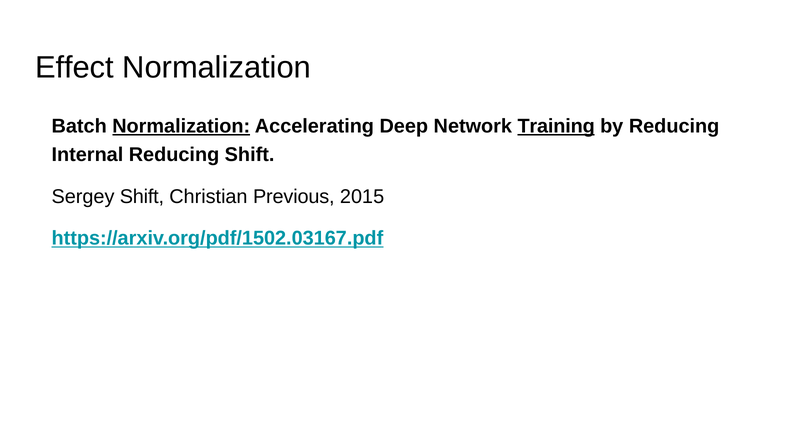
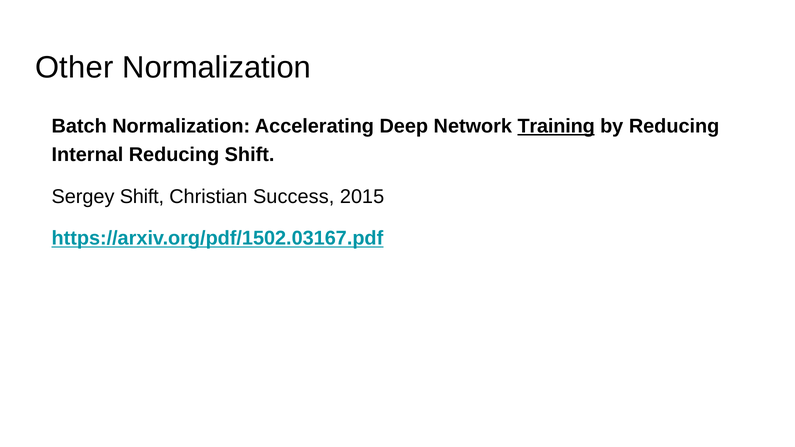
Effect: Effect -> Other (74, 67)
Normalization underline: present -> none (181, 126)
Previous: Previous -> Success (294, 197)
